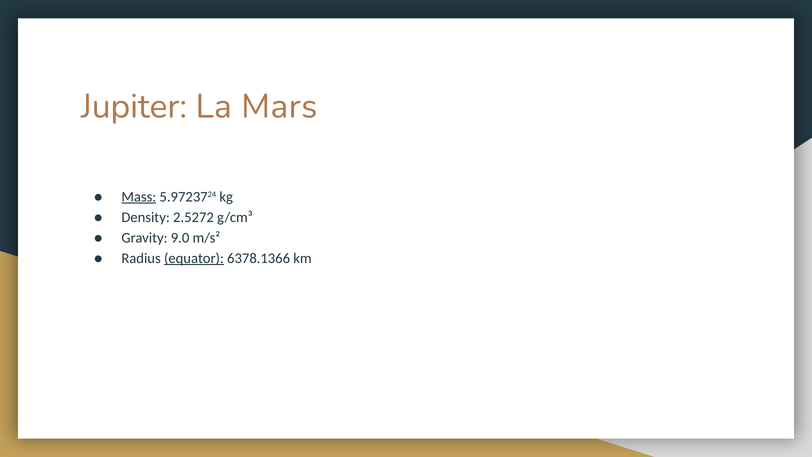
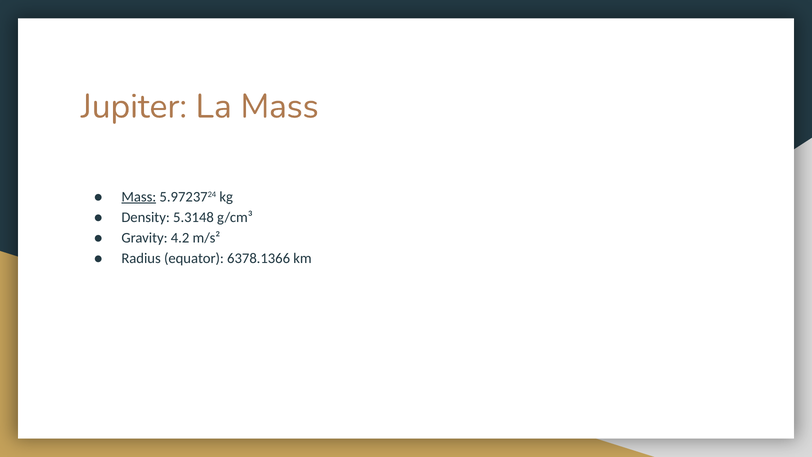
La Mars: Mars -> Mass (280, 106)
2.5272: 2.5272 -> 5.3148 (193, 217)
9.0: 9.0 -> 4.2 (180, 238)
equator underline: present -> none (194, 258)
